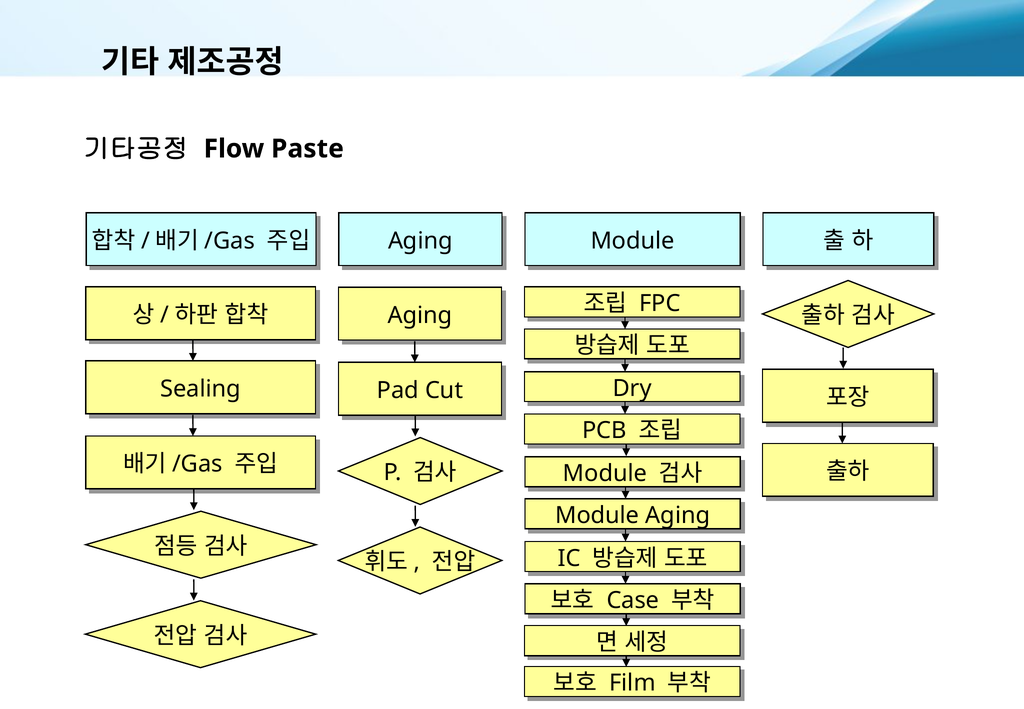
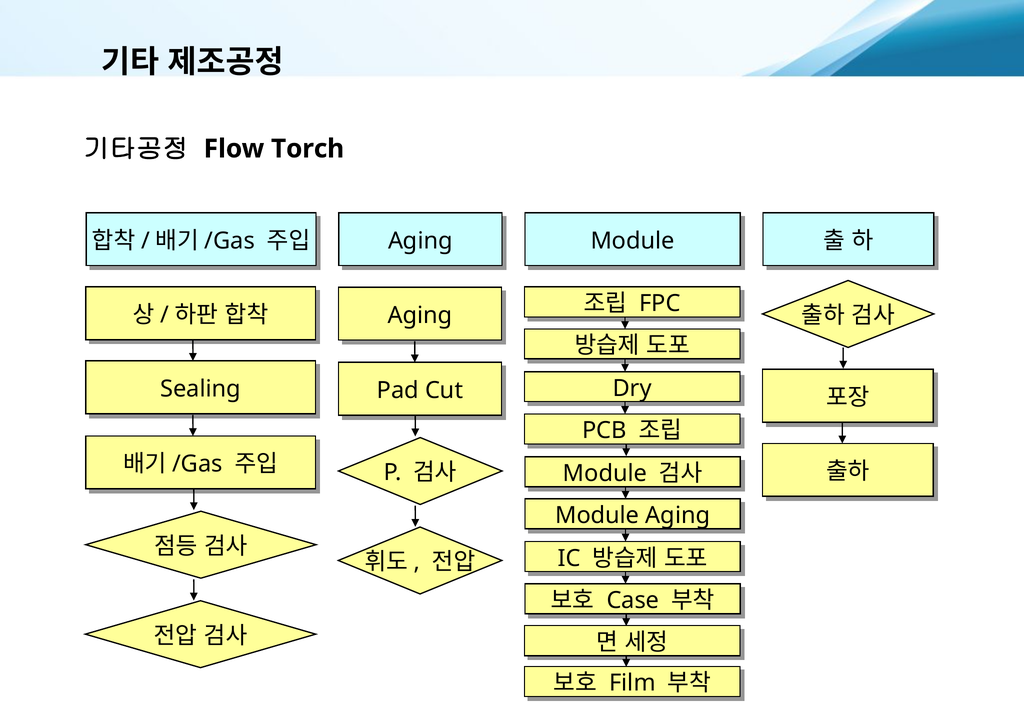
Paste: Paste -> Torch (308, 149)
